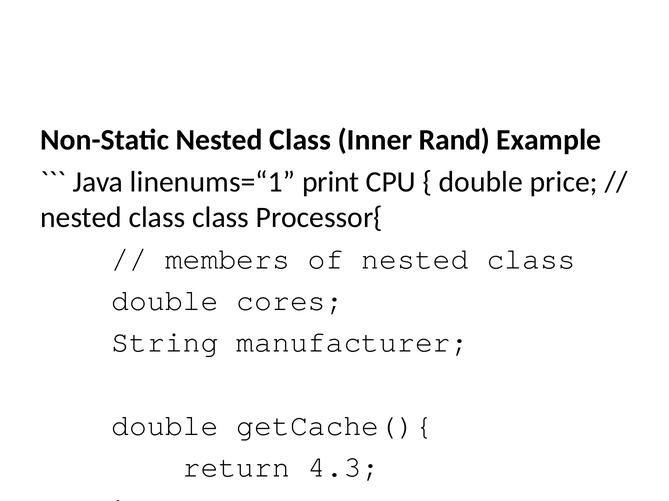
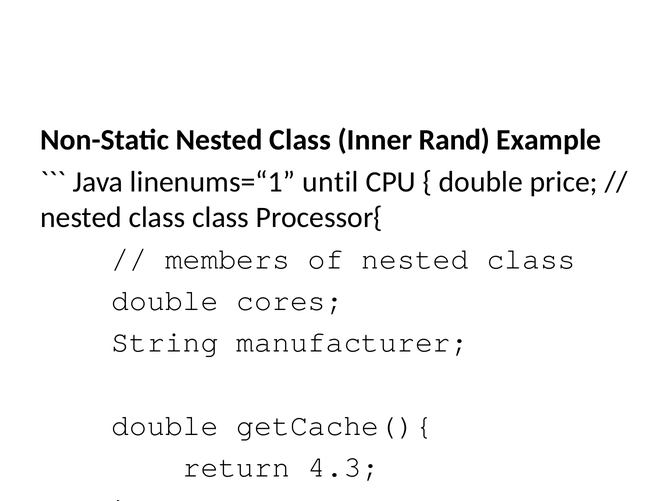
print: print -> until (330, 182)
